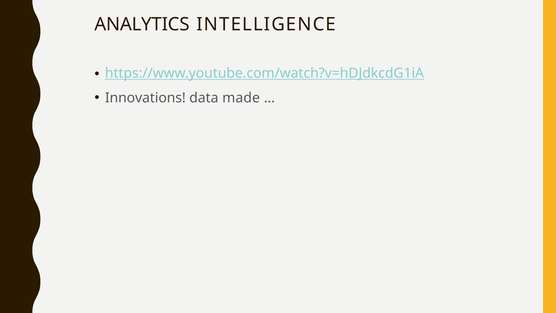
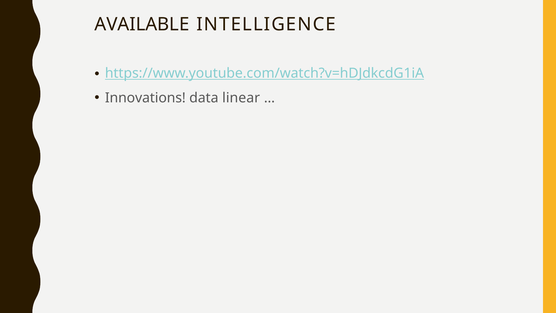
ANALYTICS: ANALYTICS -> AVAILABLE (142, 25)
made: made -> linear (241, 98)
